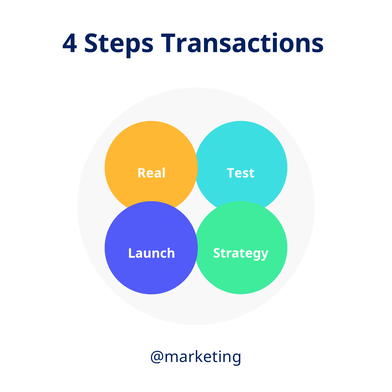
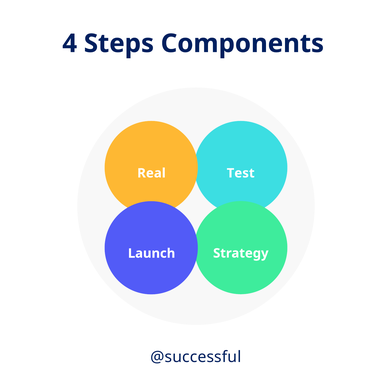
Transactions: Transactions -> Components (242, 44)
@marketing: @marketing -> @successful (196, 357)
